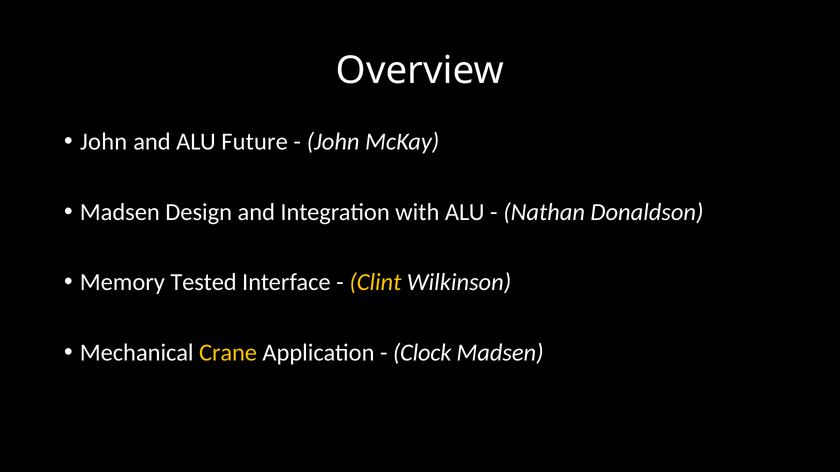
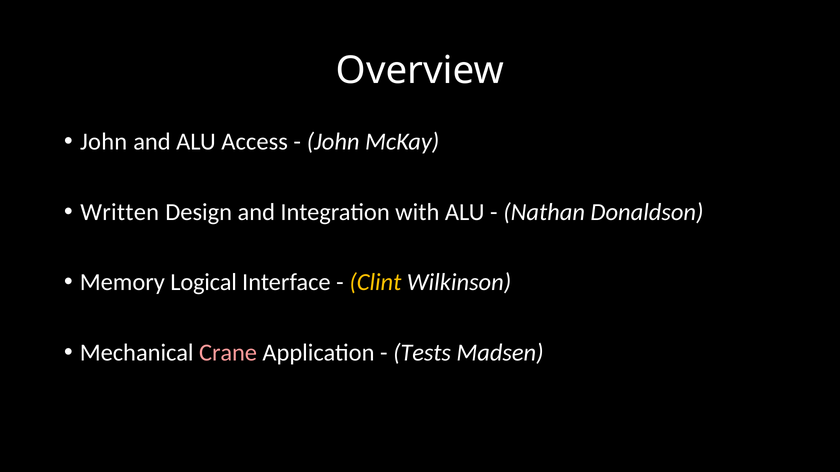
Future: Future -> Access (255, 142)
Madsen: Madsen -> Written (120, 212)
Tested: Tested -> Logical (204, 283)
Crane colour: yellow -> pink (228, 353)
Clock: Clock -> Tests (422, 353)
